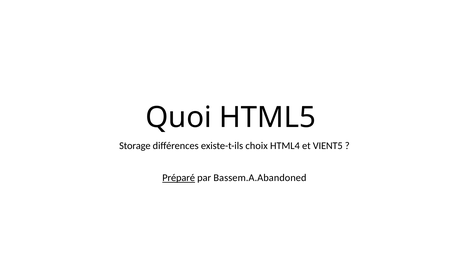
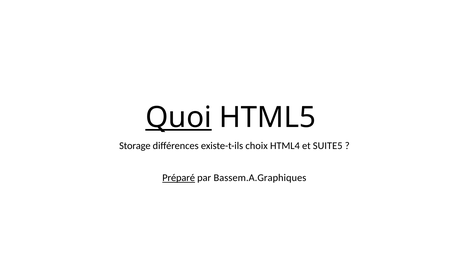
Quoi underline: none -> present (178, 117)
VIENT5: VIENT5 -> SUITE5 (328, 146)
Bassem.A.Abandoned: Bassem.A.Abandoned -> Bassem.A.Graphiques (260, 178)
